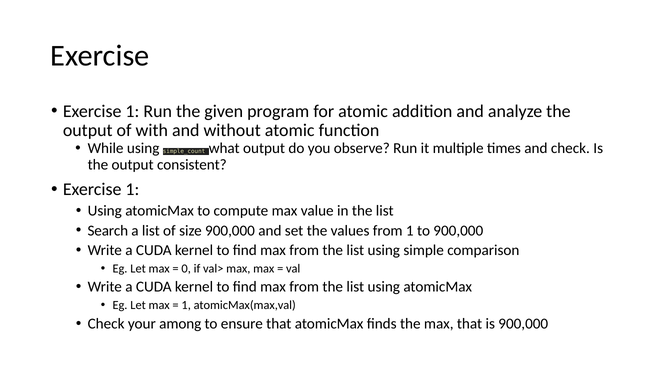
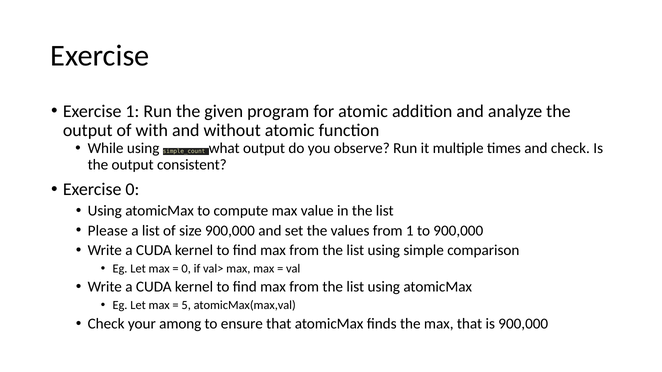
1: 1 -> 0 (132, 190)
Search: Search -> Please (108, 231)
1: 1 -> 5 (186, 306)
